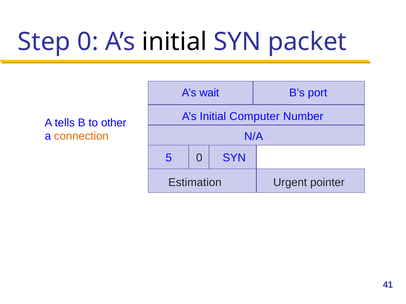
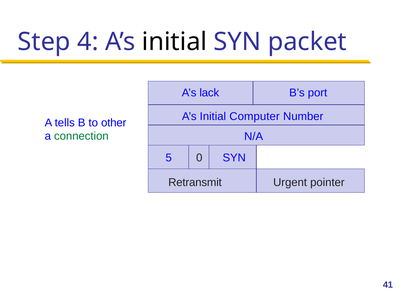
Step 0: 0 -> 4 (88, 42)
wait: wait -> lack (209, 93)
connection colour: orange -> green (81, 137)
Estimation: Estimation -> Retransmit (195, 183)
